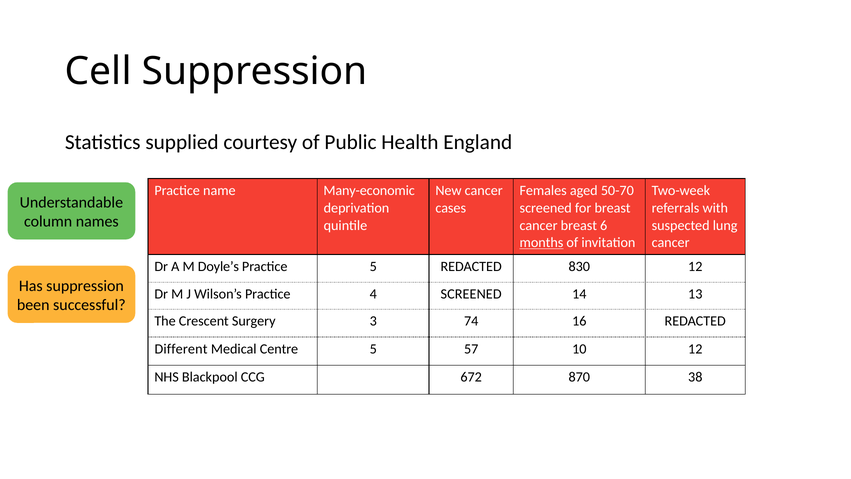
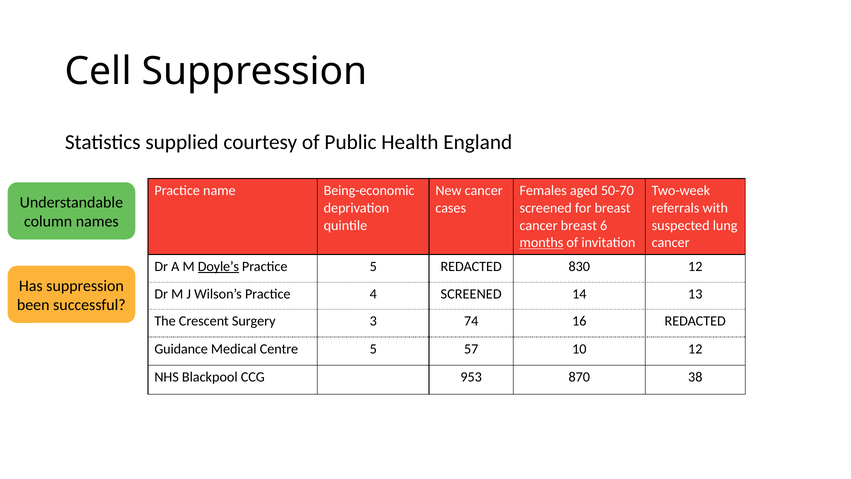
Many-economic: Many-economic -> Being-economic (369, 191)
Doyle’s underline: none -> present (218, 266)
Different: Different -> Guidance (181, 349)
672: 672 -> 953 (471, 377)
